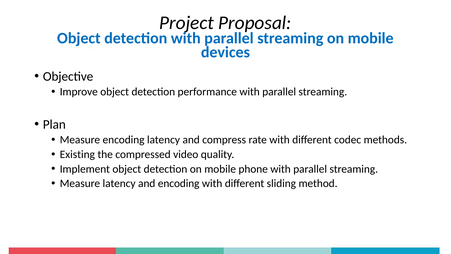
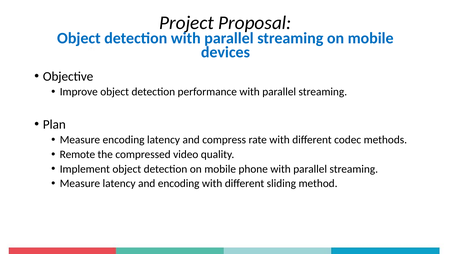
Existing: Existing -> Remote (77, 154)
